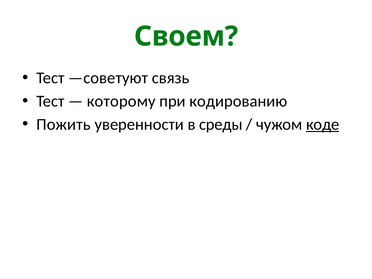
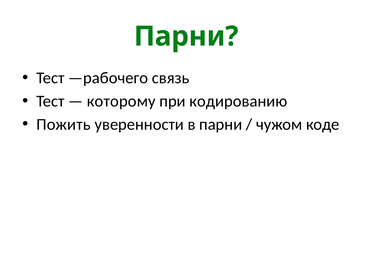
Своем: Своем -> Парни (186, 36)
—советуют: —советуют -> —рабочего (108, 78)
в среды: среды -> парни (221, 124)
коде underline: present -> none (323, 124)
